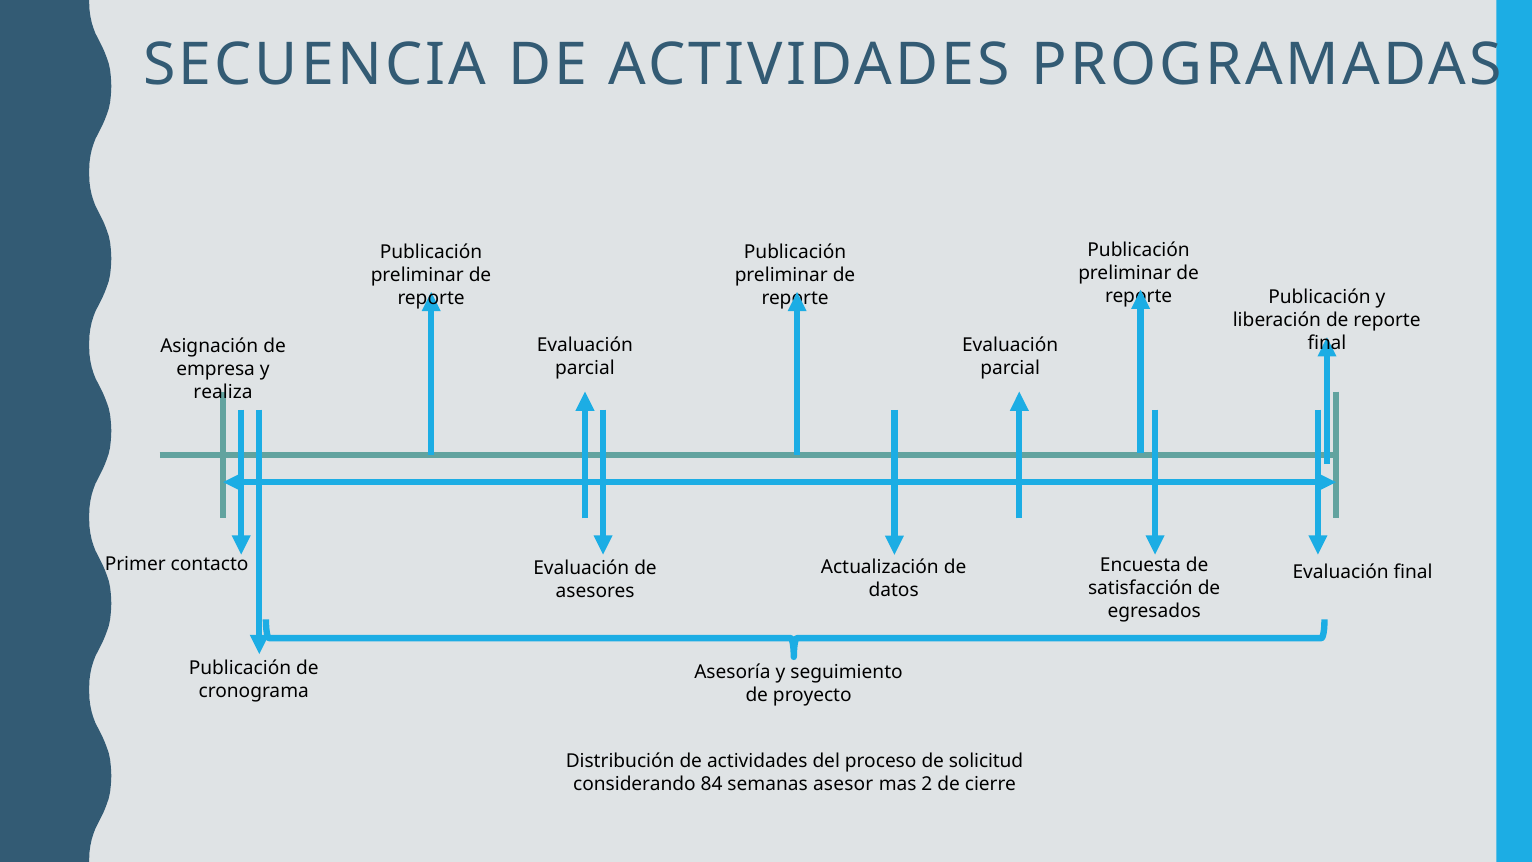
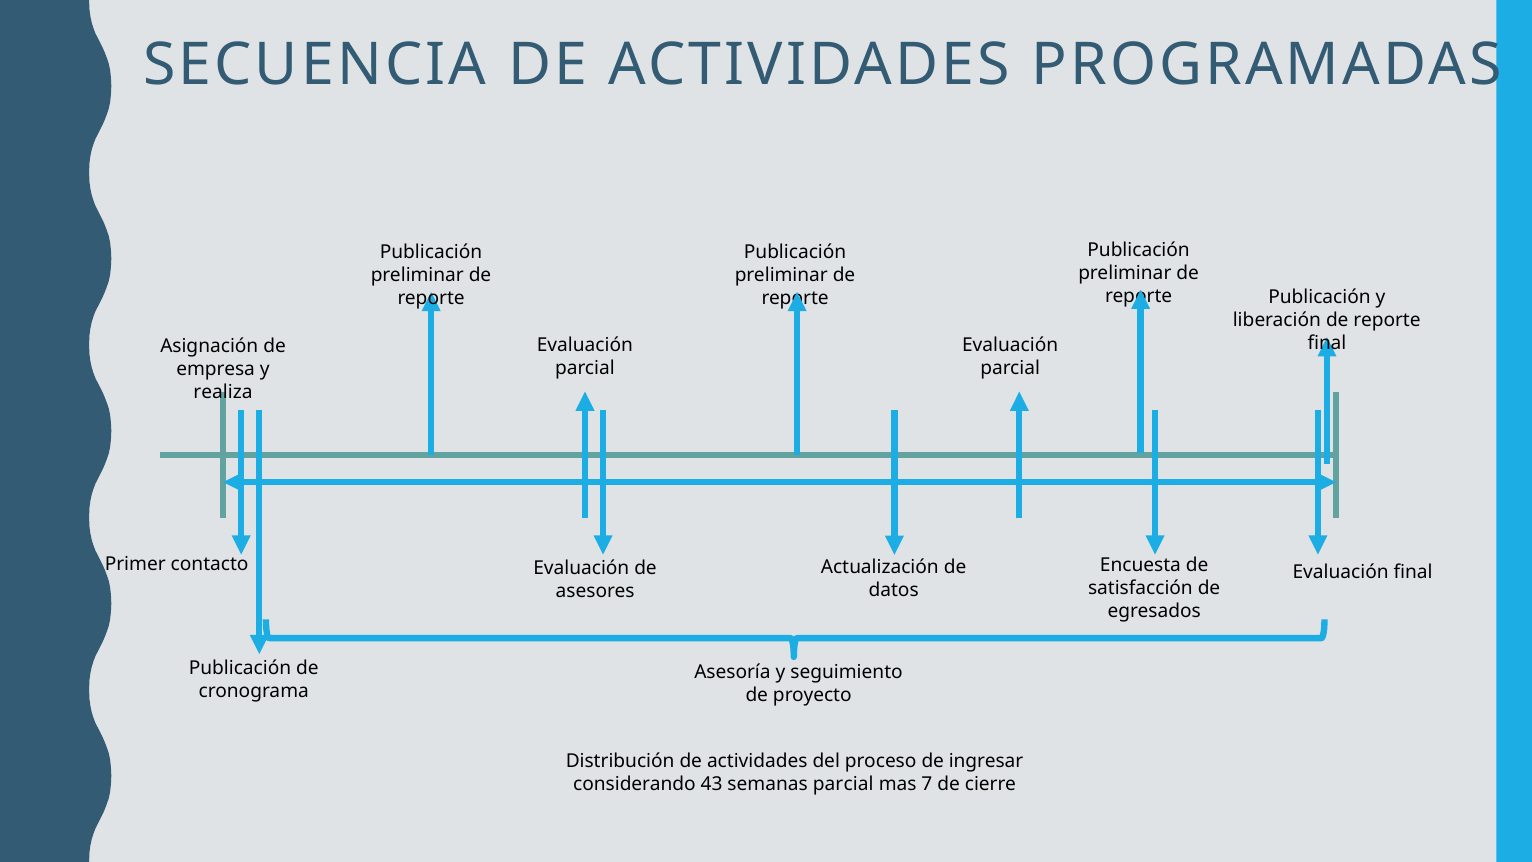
solicitud: solicitud -> ingresar (986, 761)
84: 84 -> 43 (712, 784)
semanas asesor: asesor -> parcial (843, 784)
2: 2 -> 7 (927, 784)
